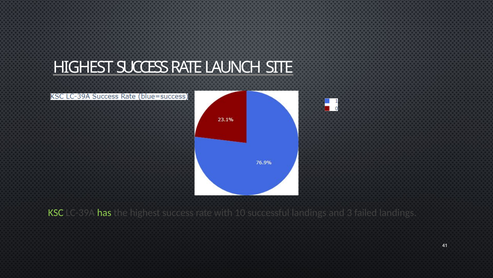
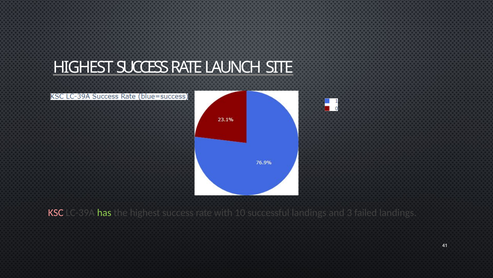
KSC colour: light green -> pink (56, 212)
